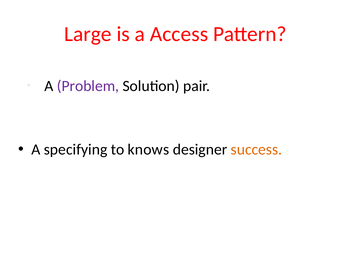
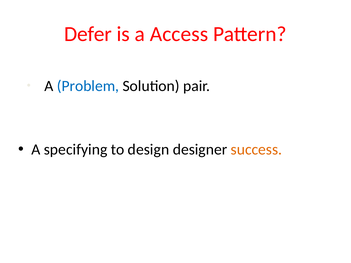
Large: Large -> Defer (88, 34)
Problem colour: purple -> blue (88, 86)
knows: knows -> design (148, 150)
